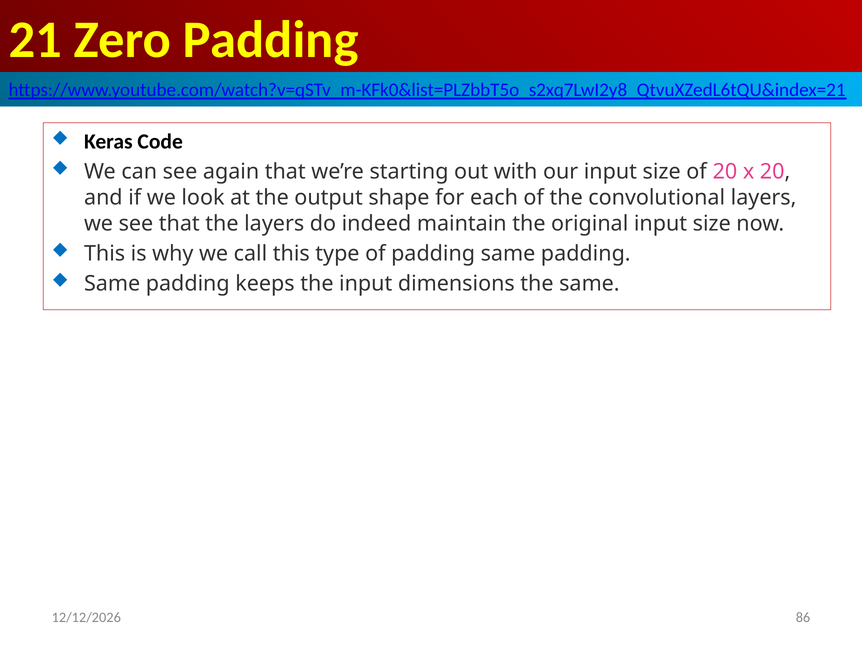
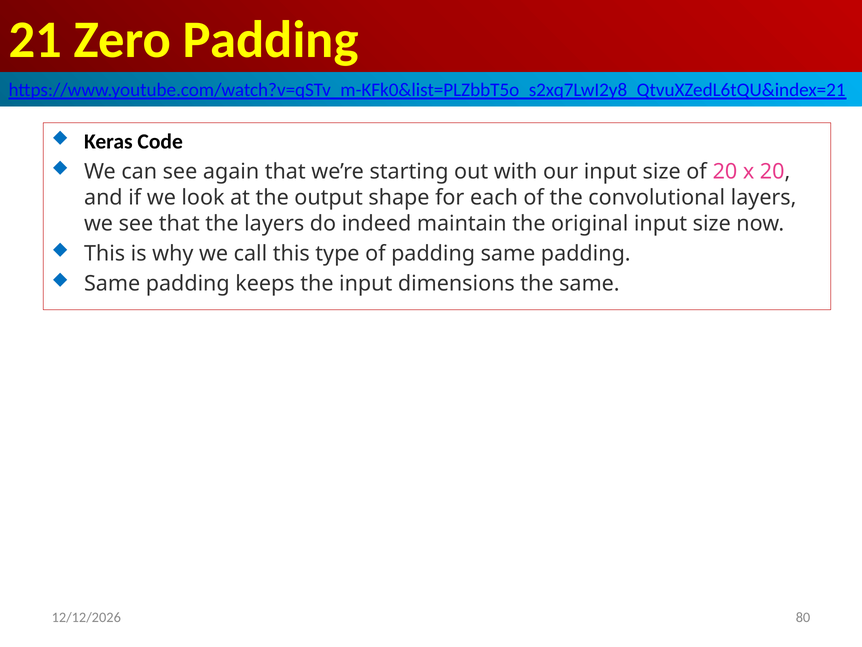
86: 86 -> 80 (803, 617)
